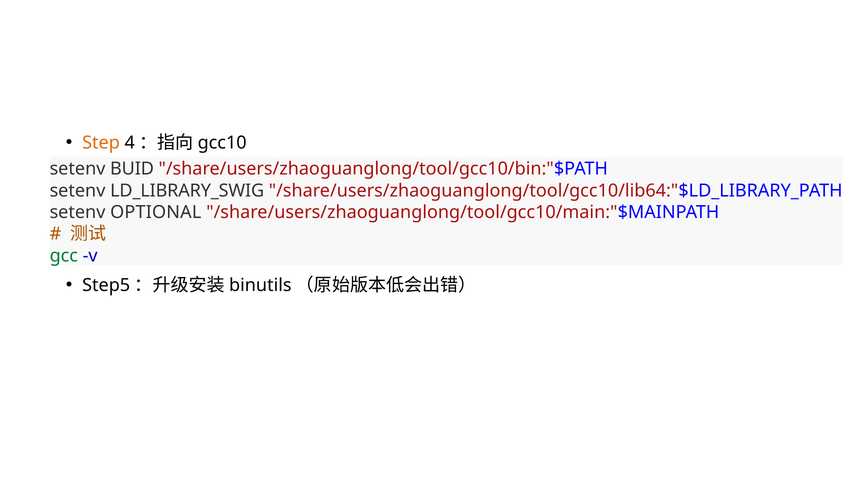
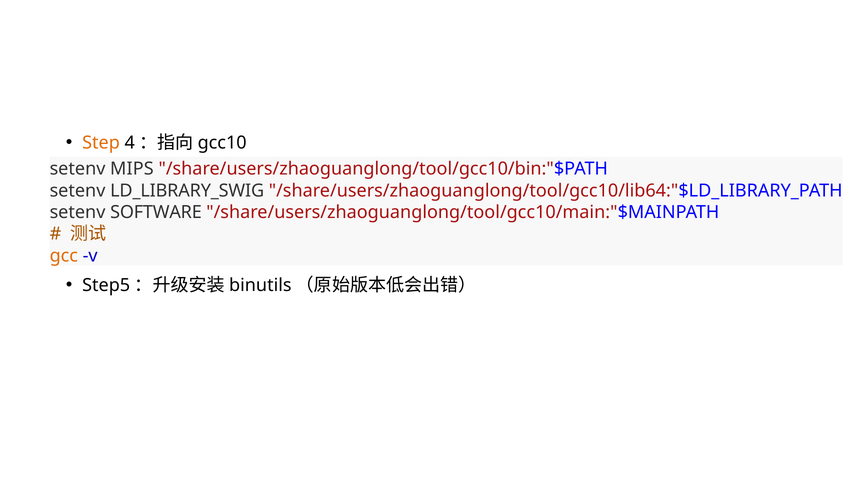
BUID: BUID -> MIPS (132, 169)
OPTIONAL: OPTIONAL -> SOFTWARE (156, 212)
gcc colour: green -> orange (64, 255)
